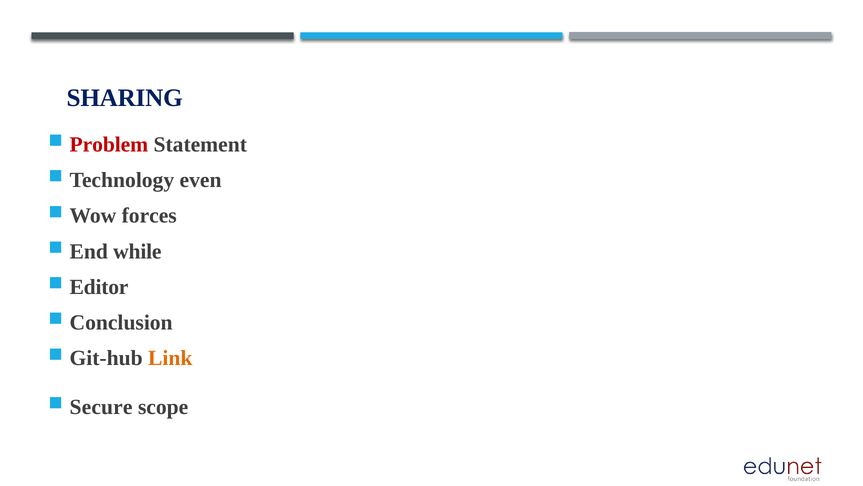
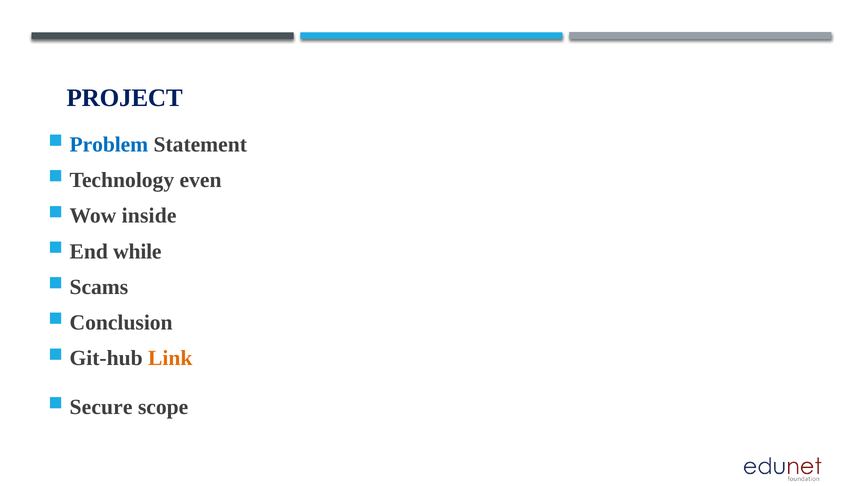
SHARING: SHARING -> PROJECT (125, 98)
Problem colour: red -> blue (109, 144)
forces: forces -> inside (149, 216)
Editor: Editor -> Scams (99, 287)
